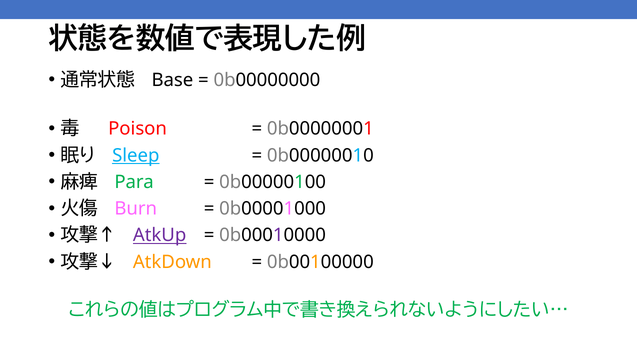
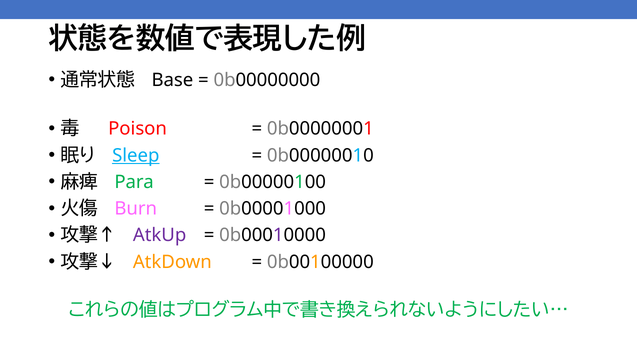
AtkUp underline: present -> none (160, 236)
